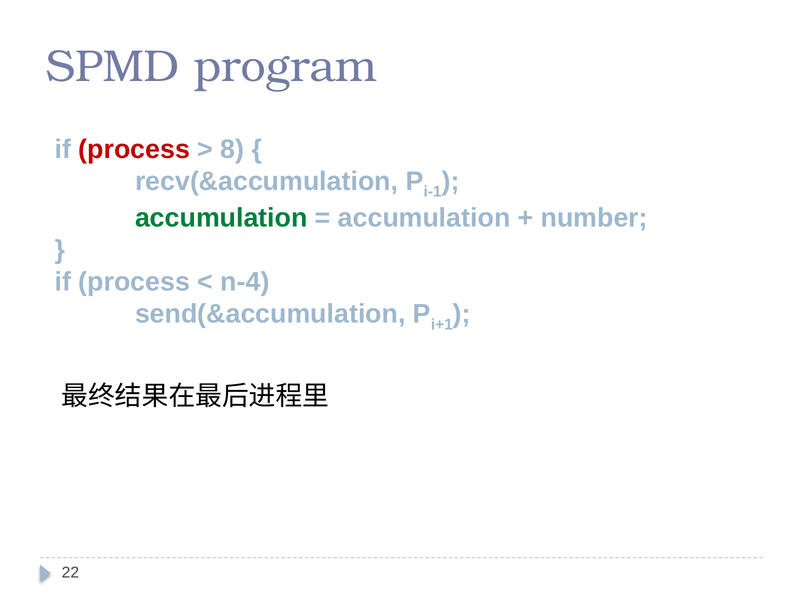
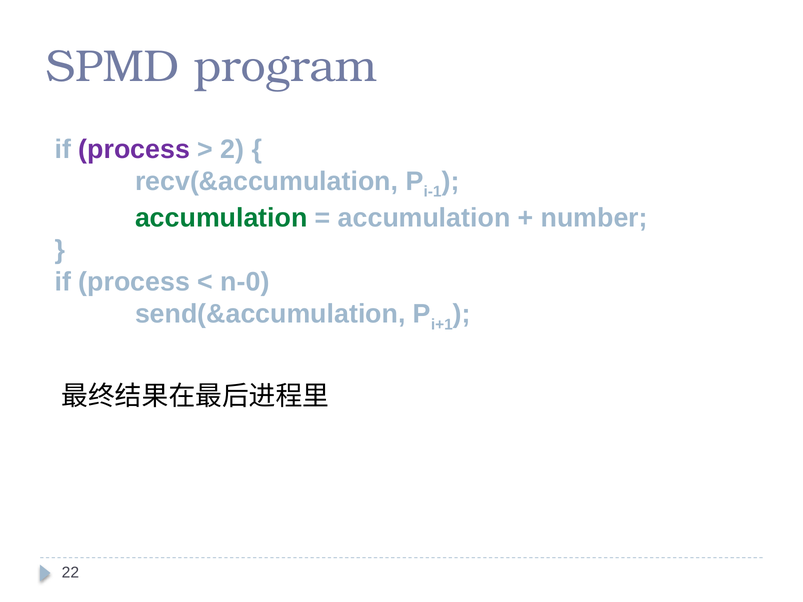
process colour: red -> purple (134, 149)
8: 8 -> 2 (232, 149)
n-4: n-4 -> n-0 (245, 282)
